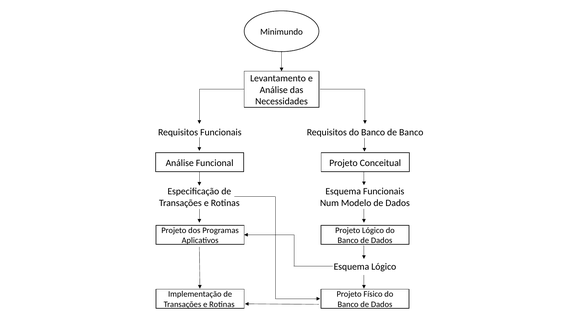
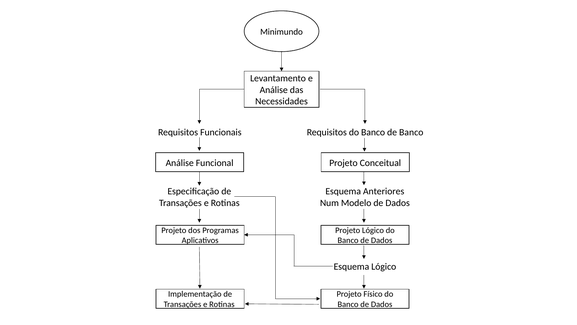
Esquema Funcionais: Funcionais -> Anteriores (384, 191)
